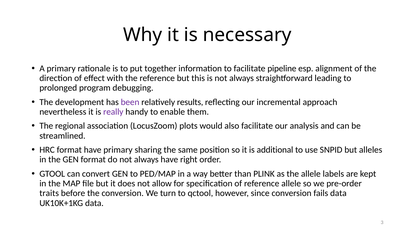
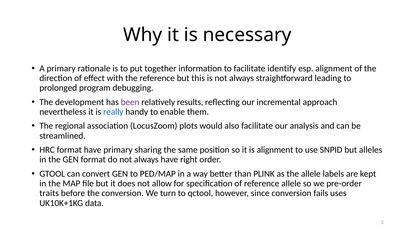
pipeline: pipeline -> identify (282, 69)
really colour: purple -> blue (113, 112)
is additional: additional -> alignment (275, 150)
fails data: data -> uses (338, 194)
